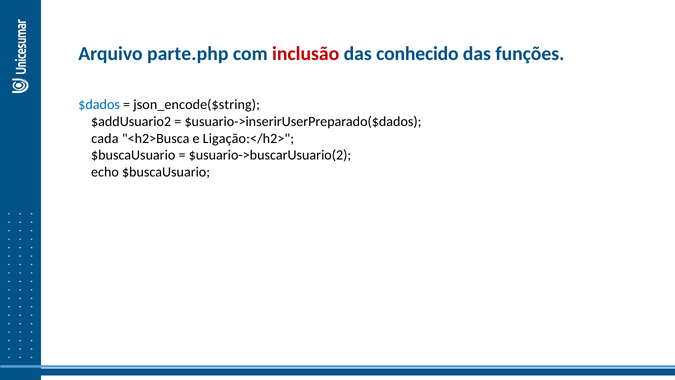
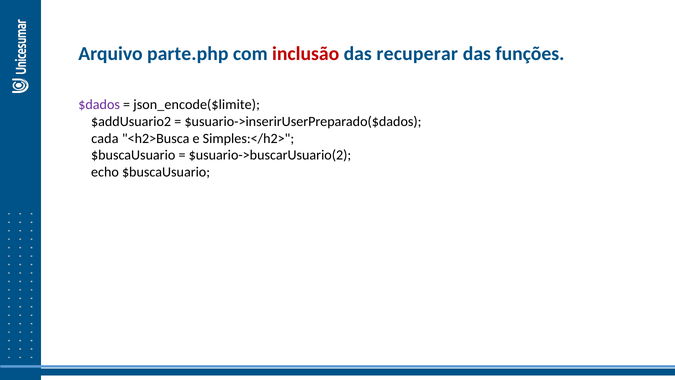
conhecido: conhecido -> recuperar (417, 54)
$dados colour: blue -> purple (99, 105)
json_encode($string: json_encode($string -> json_encode($limite (197, 105)
Ligação:</h2>: Ligação:</h2> -> Simples:</h2> (248, 138)
